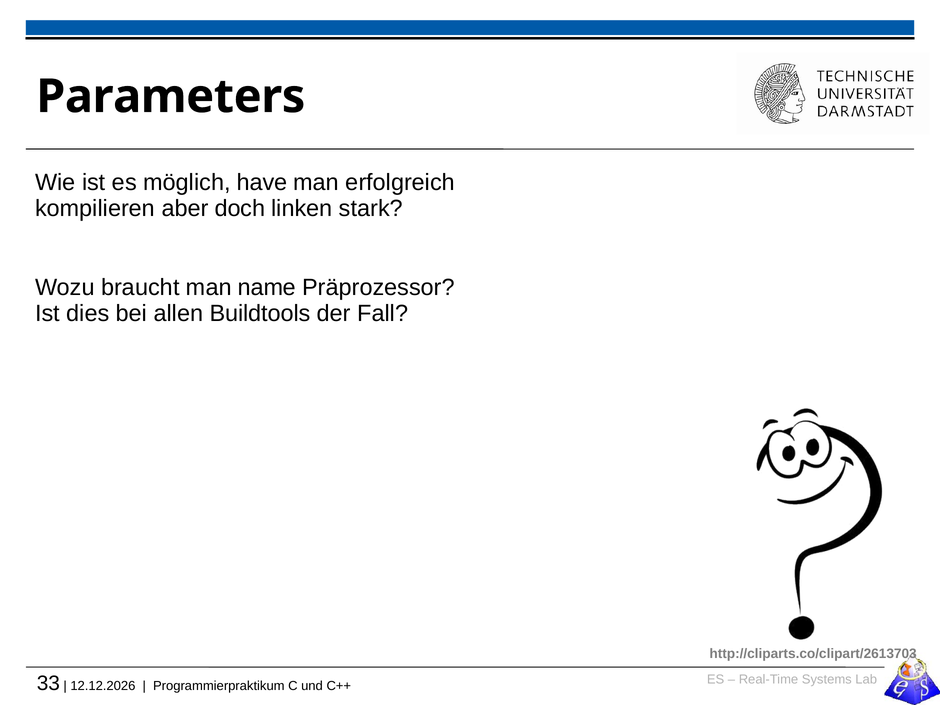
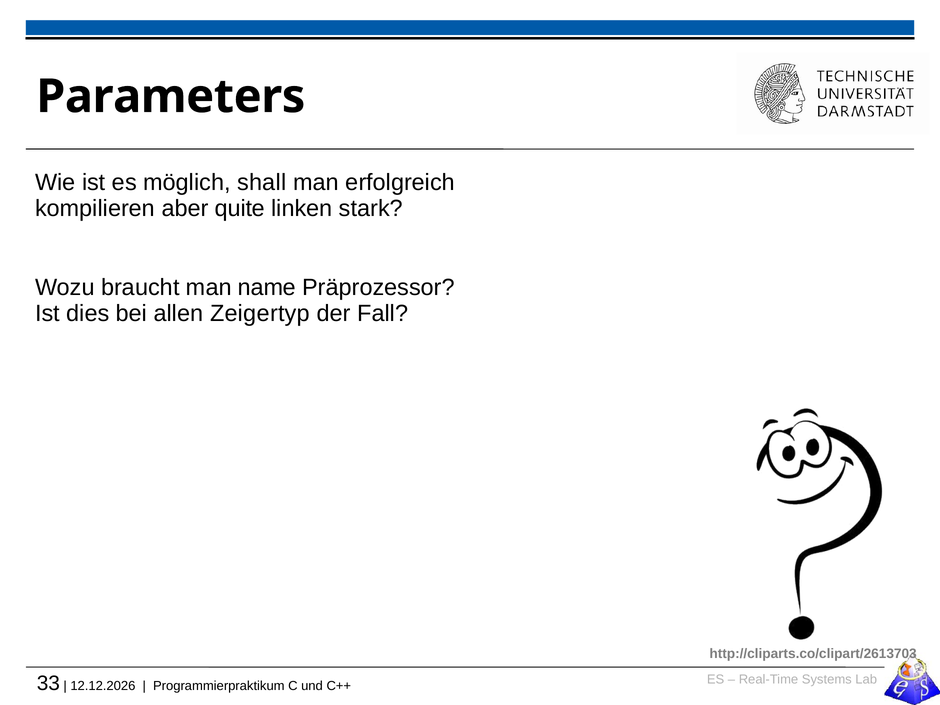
have: have -> shall (262, 183)
doch: doch -> quite (240, 209)
Buildtools: Buildtools -> Zeigertyp (260, 314)
